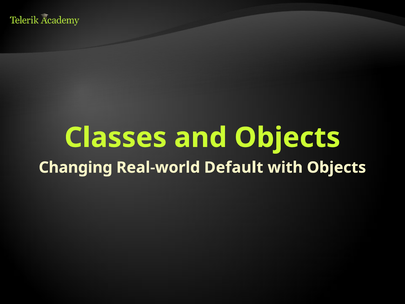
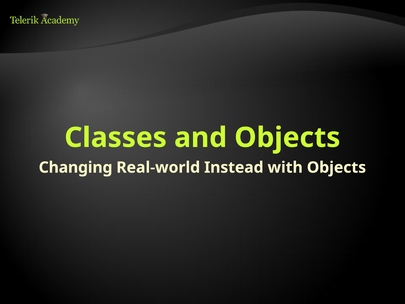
Default: Default -> Instead (234, 167)
